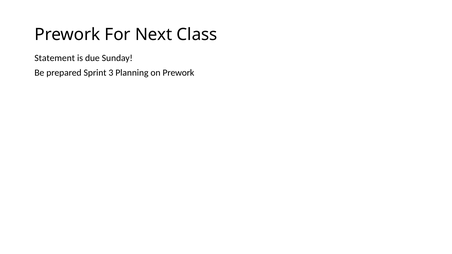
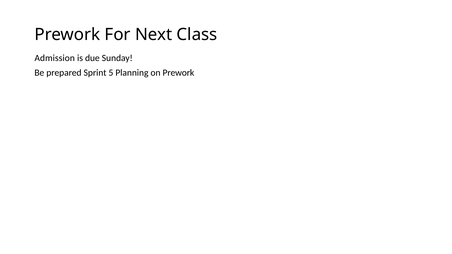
Statement: Statement -> Admission (55, 58)
3: 3 -> 5 (111, 73)
